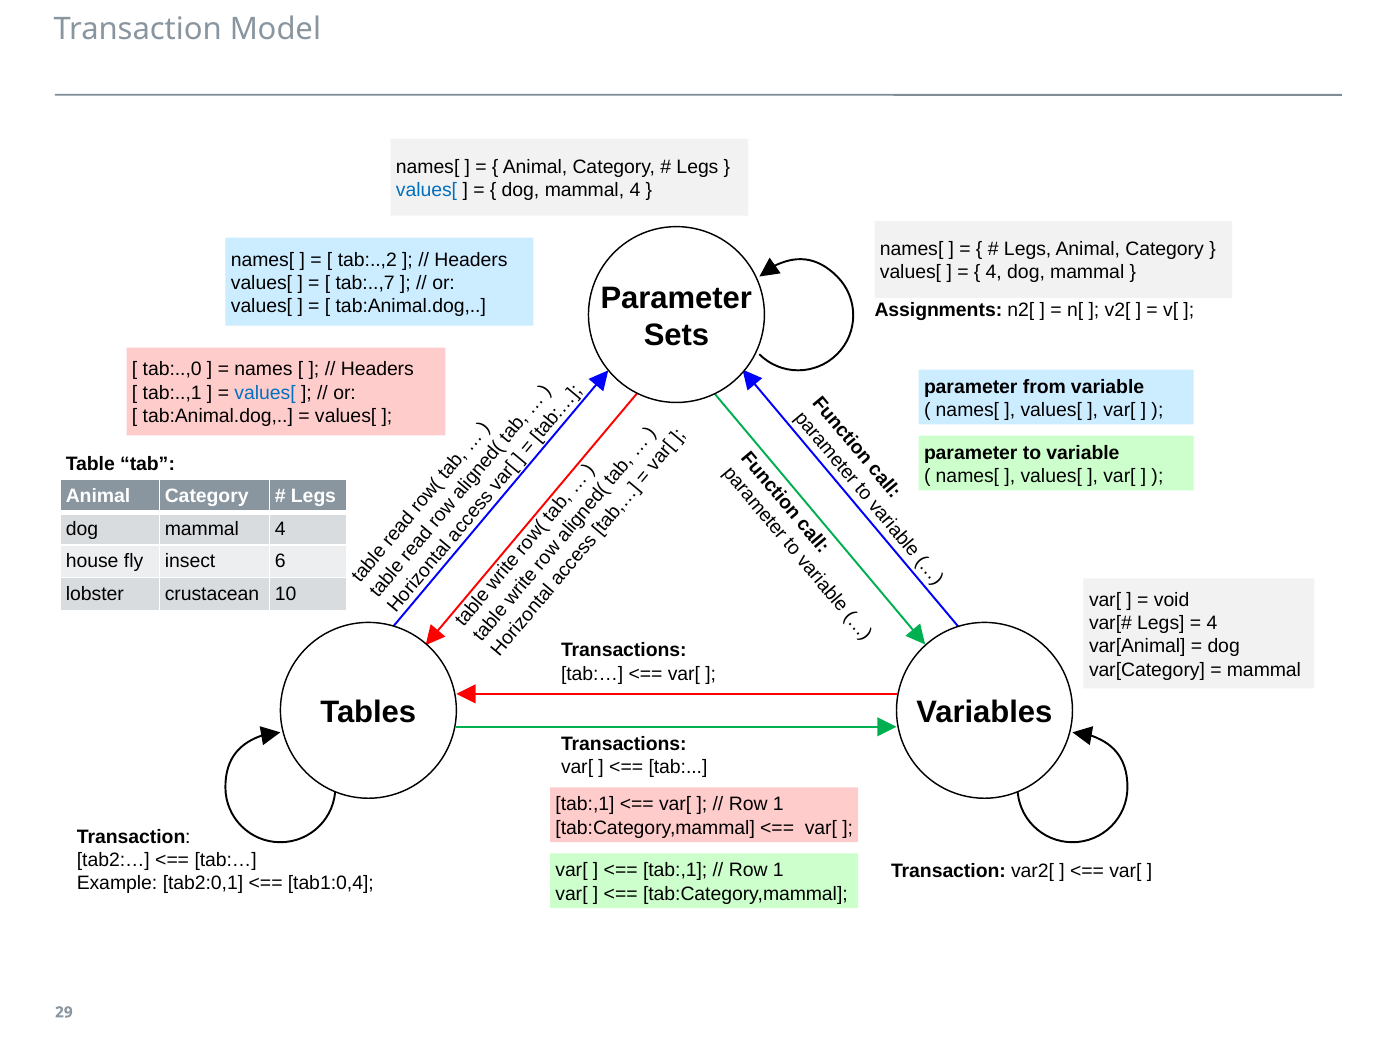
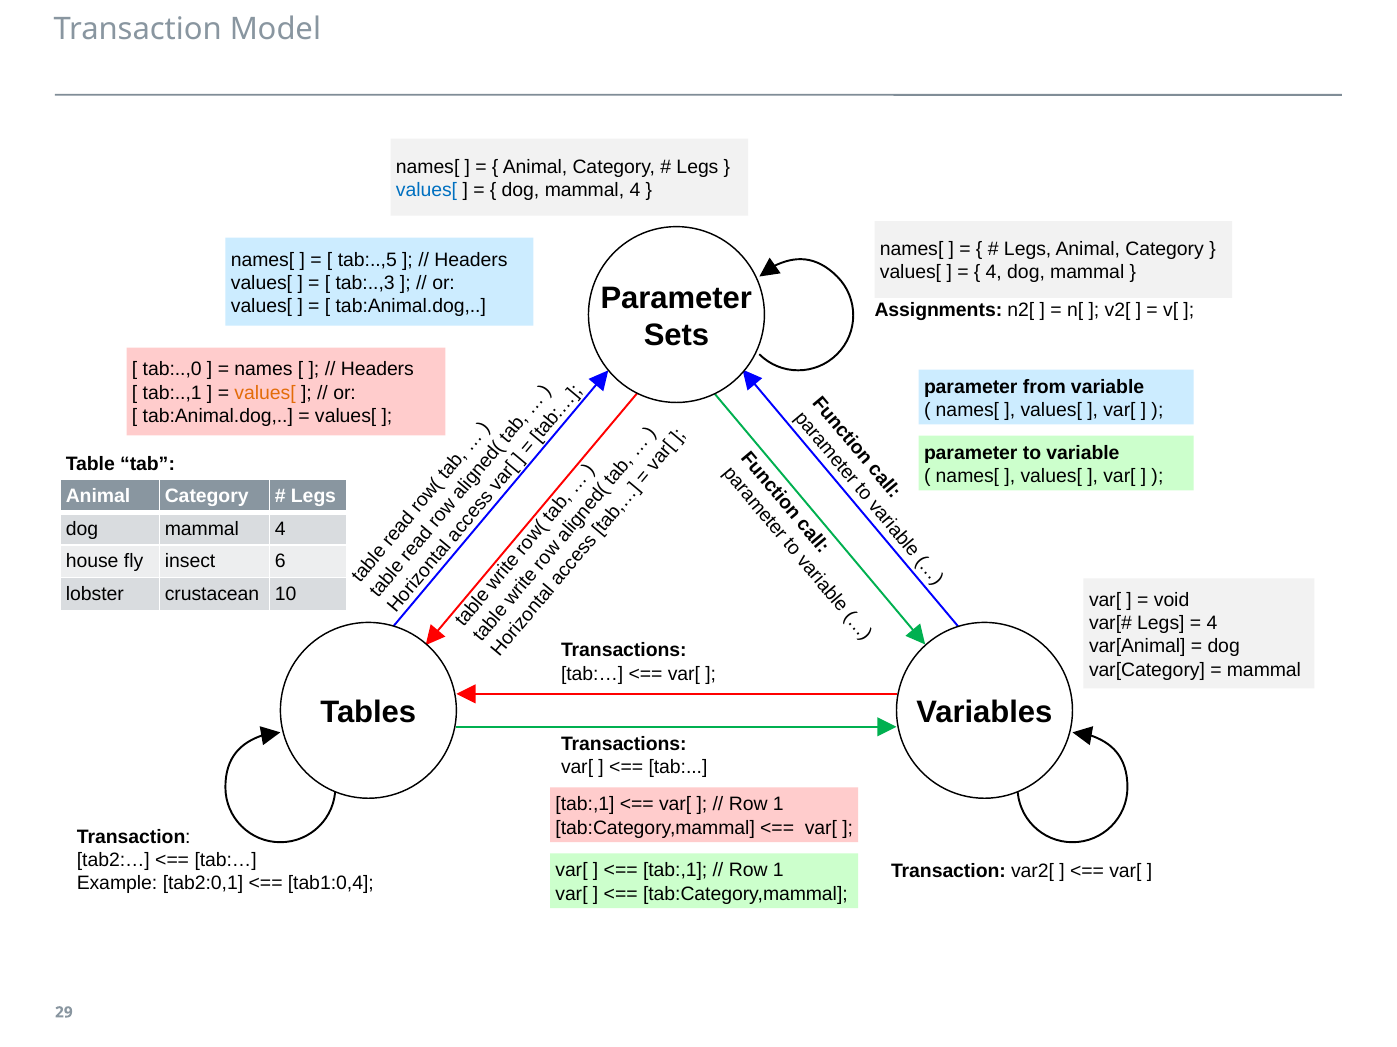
tab:..,2: tab:..,2 -> tab:..,5 (367, 260)
tab:..,7: tab:..,7 -> tab:..,3 (365, 283)
values[ colour: blue -> orange (265, 393)
